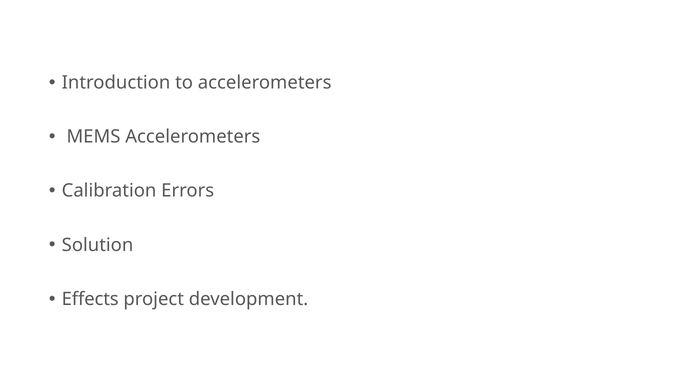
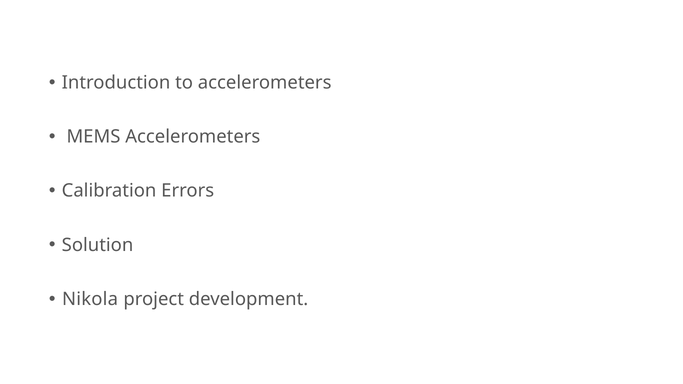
Effects: Effects -> Nikola (90, 299)
